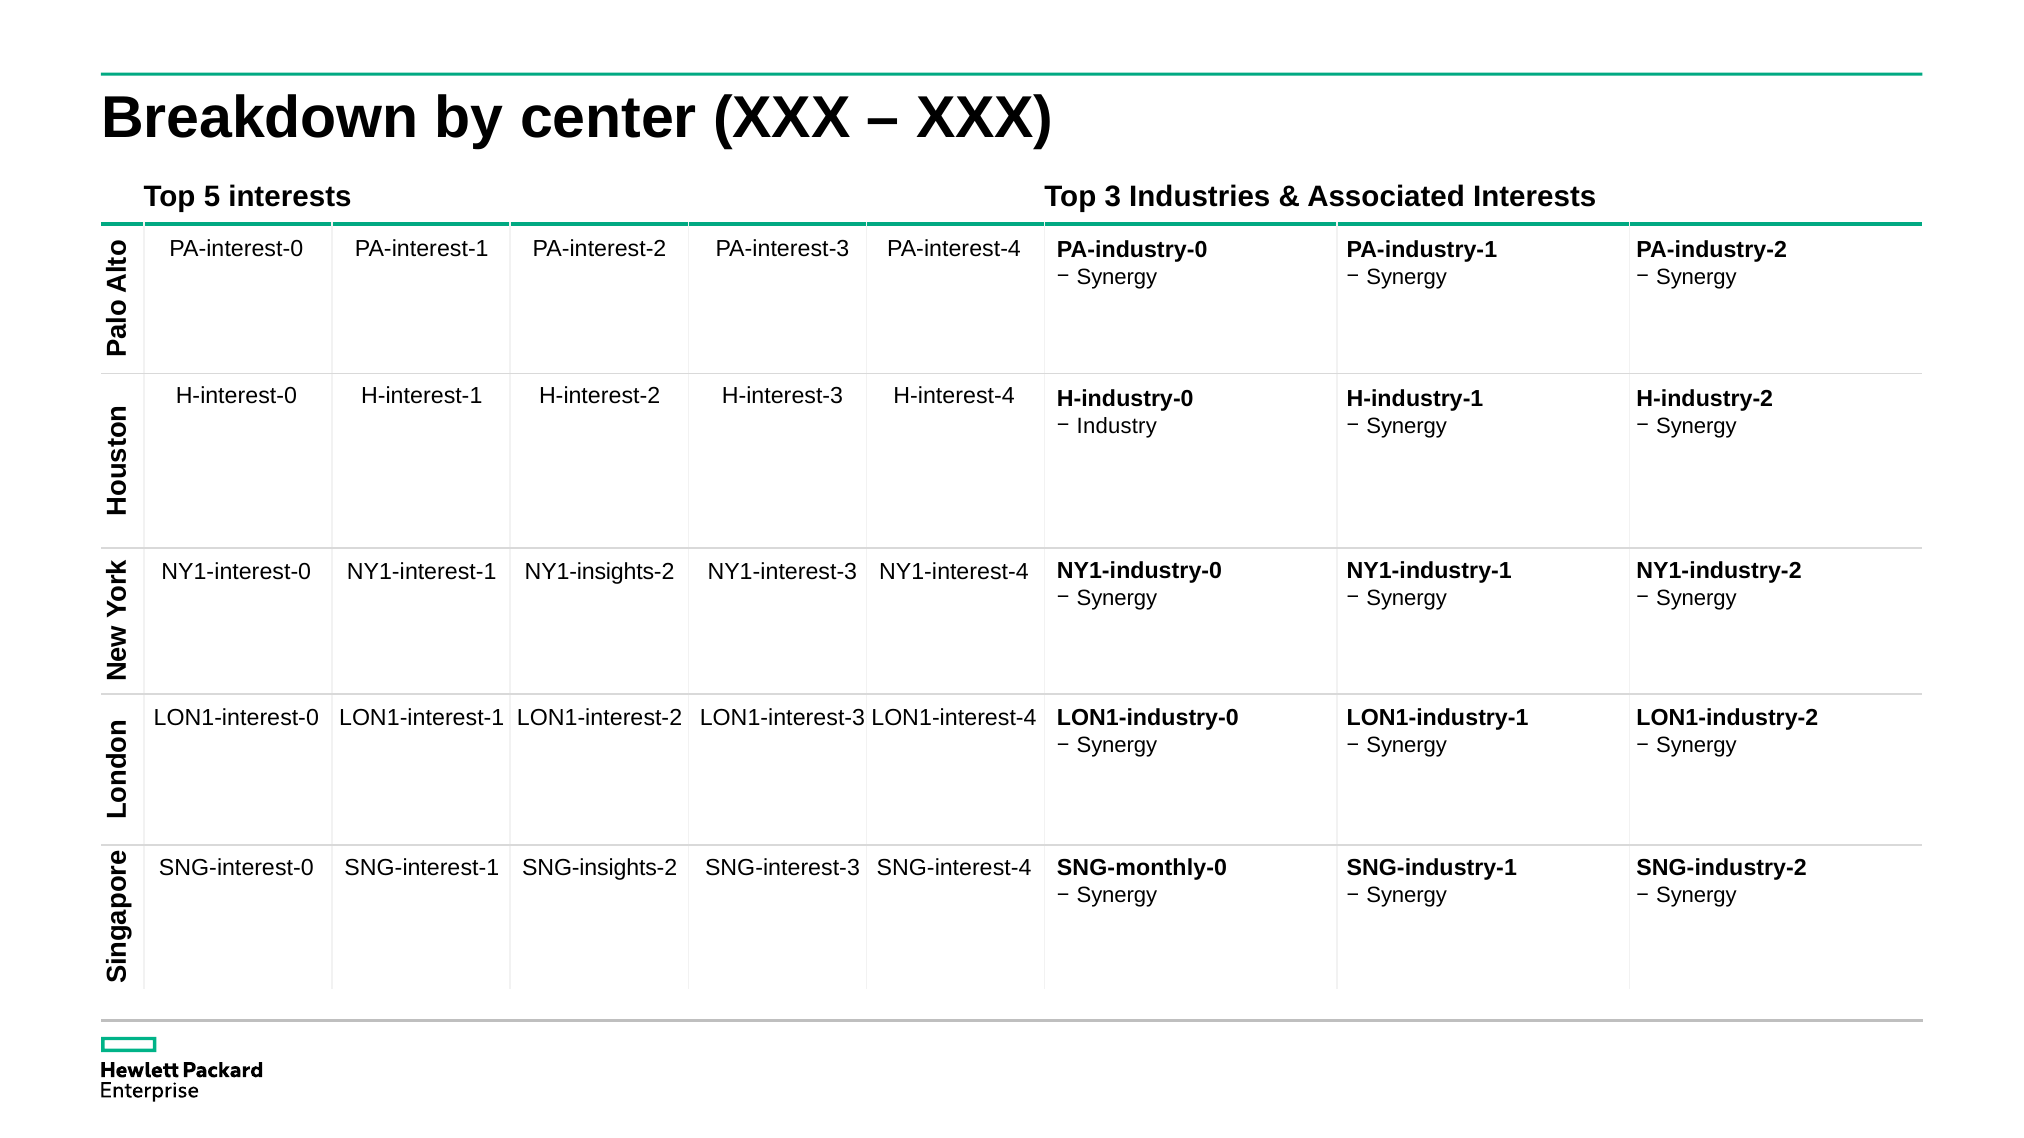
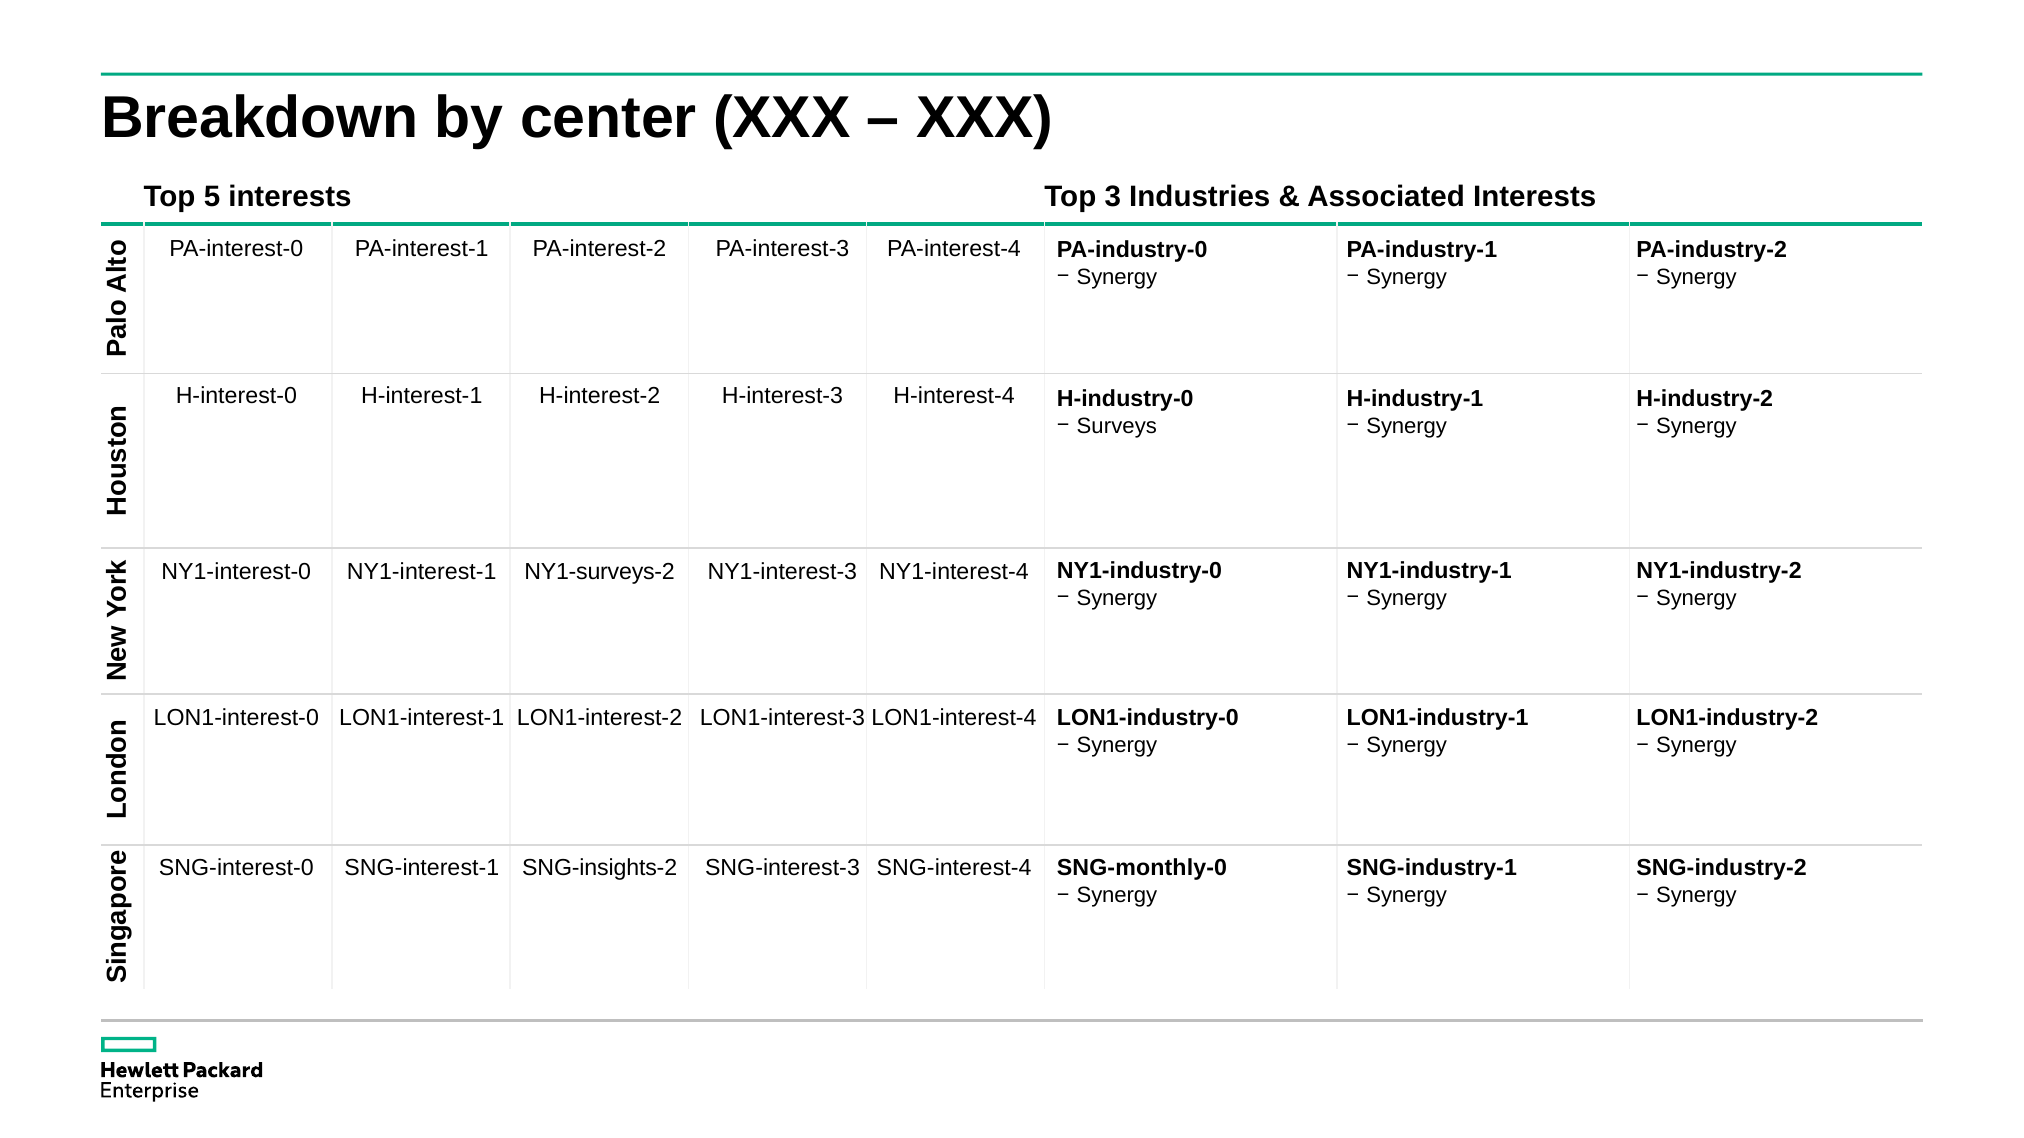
Industry: Industry -> Surveys (1117, 426)
NY1-insights-2: NY1-insights-2 -> NY1-surveys-2 (600, 572)
